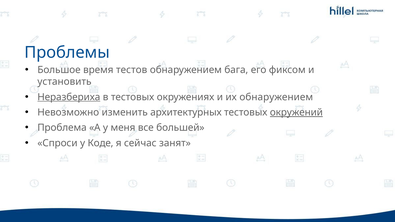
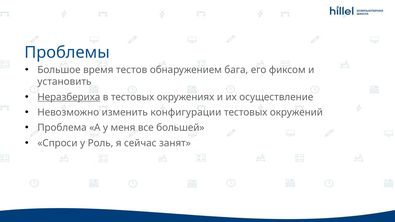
их обнаружением: обнаружением -> осуществление (276, 97)
архитектурных: архитектурных -> конфигурации (186, 112)
окружений underline: present -> none (296, 112)
Коде: Коде -> Роль (100, 143)
